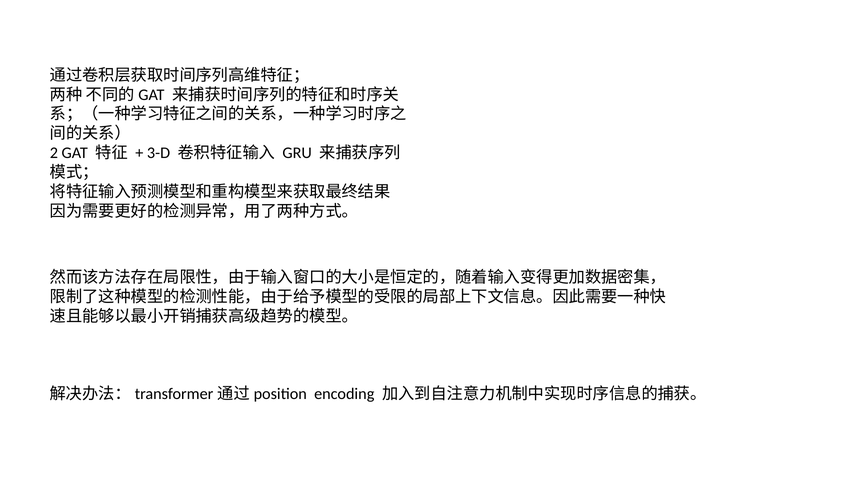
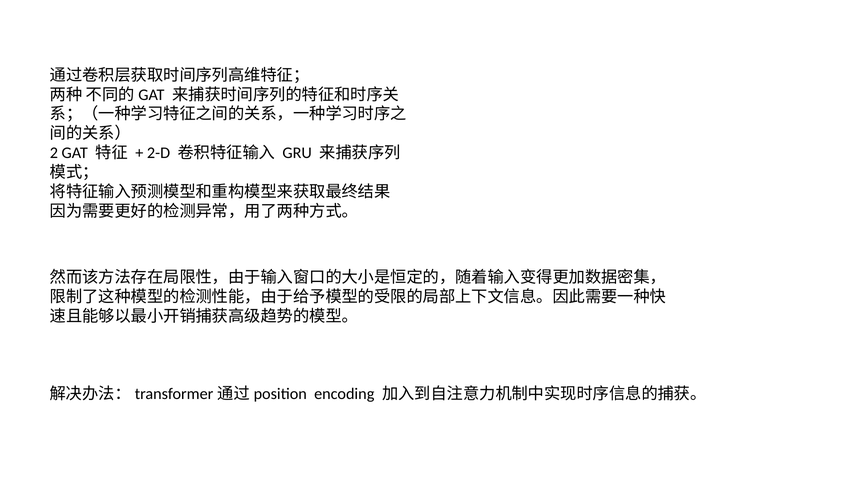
3-D: 3-D -> 2-D (159, 153)
